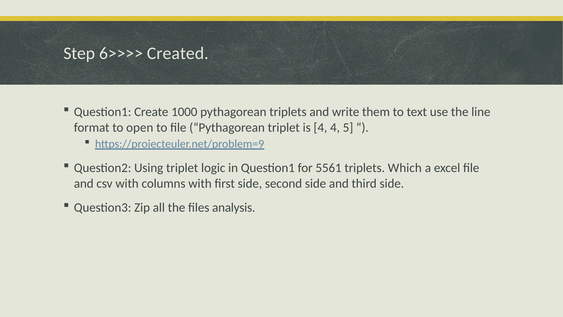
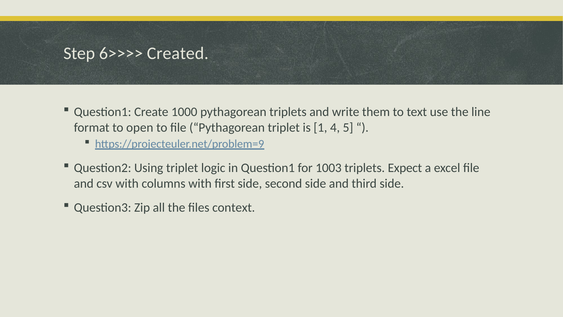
is 4: 4 -> 1 (320, 127)
5561: 5561 -> 1003 (329, 168)
Which: Which -> Expect (405, 168)
analysis: analysis -> context (234, 208)
